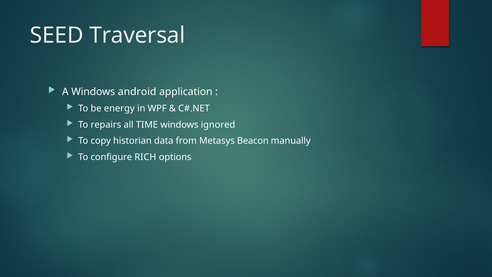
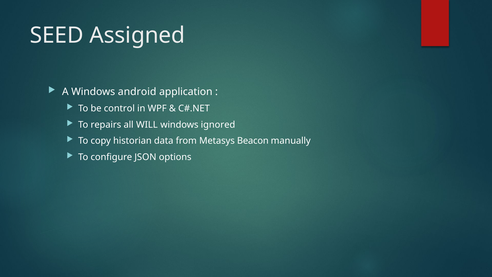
Traversal: Traversal -> Assigned (137, 35)
energy: energy -> control (119, 108)
TIME: TIME -> WILL (147, 125)
RICH: RICH -> JSON (145, 157)
